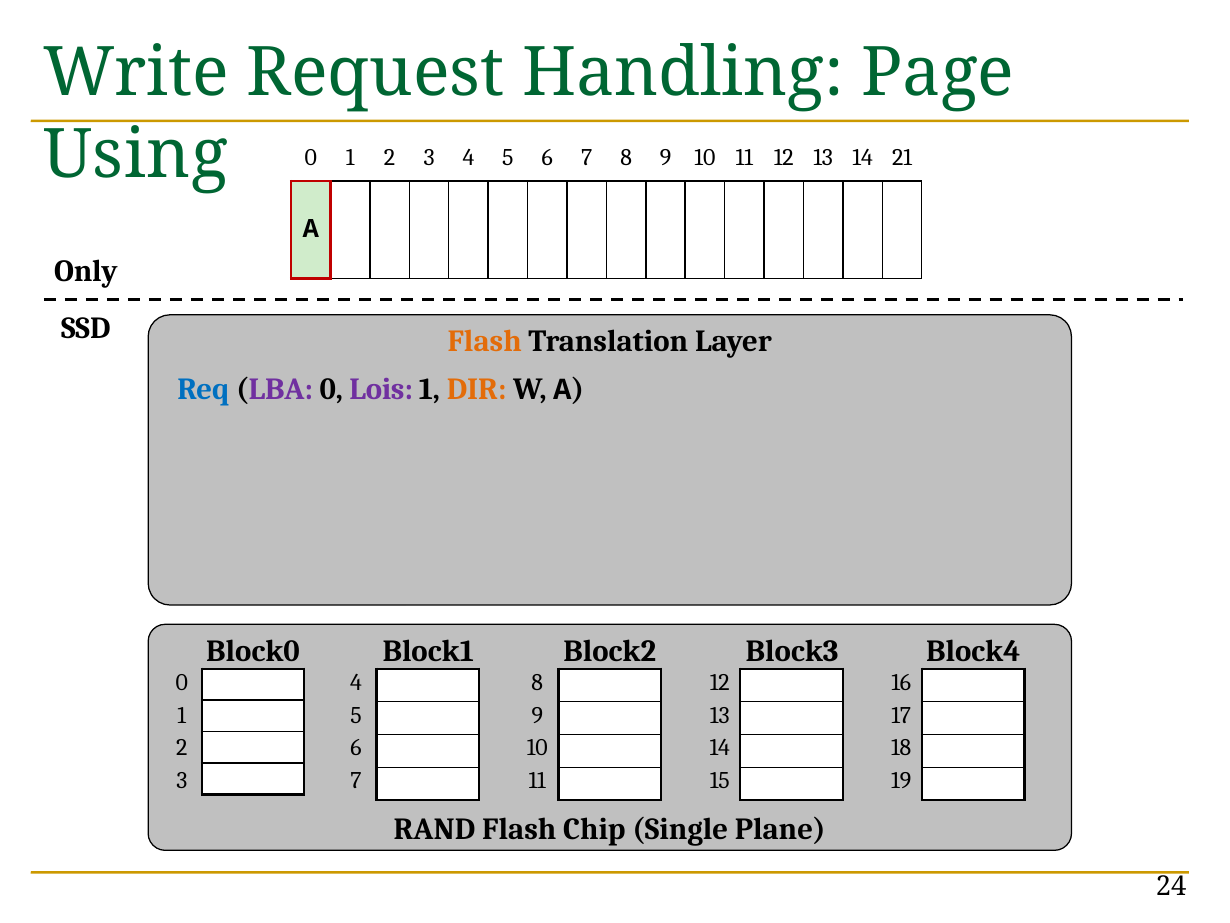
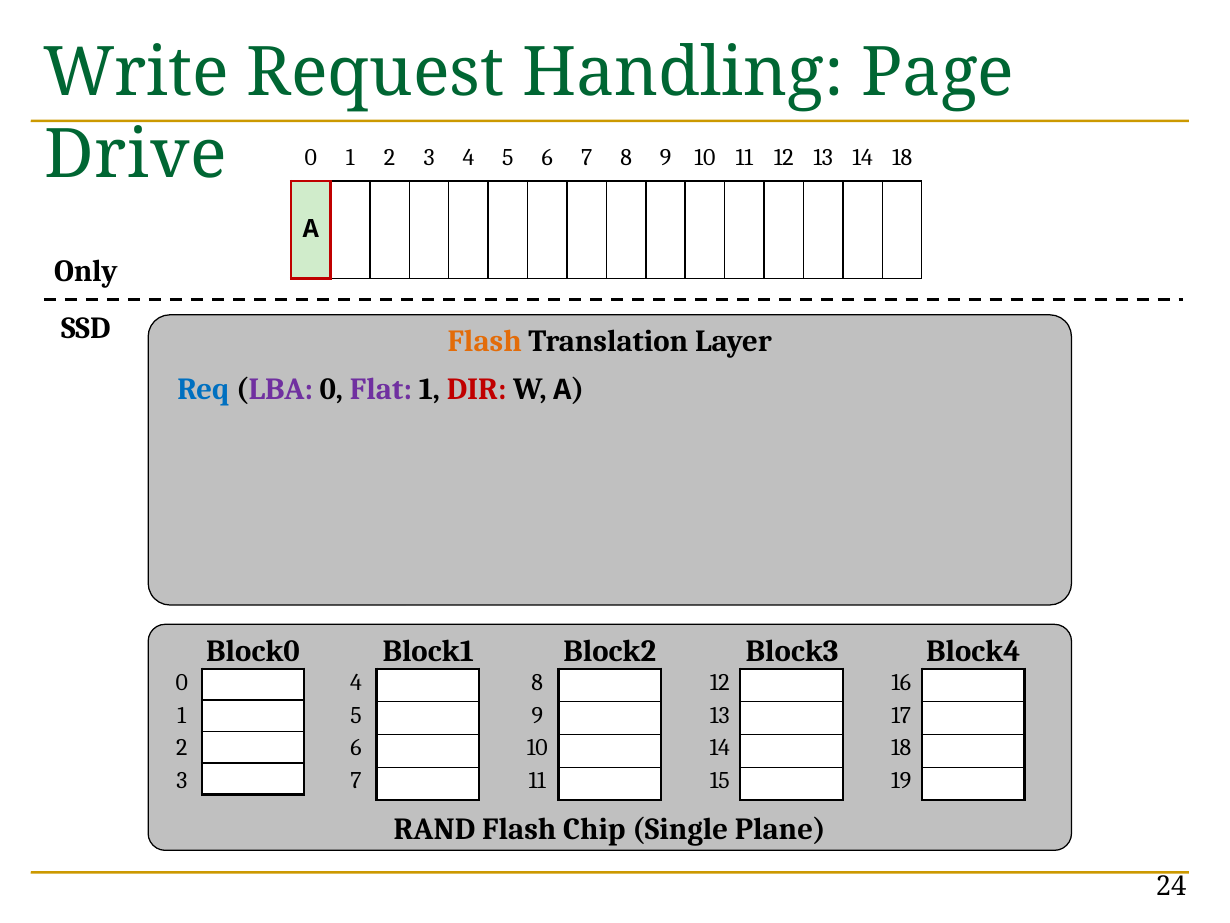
Using: Using -> Drive (136, 154)
14 21: 21 -> 18 (902, 158)
Lois: Lois -> Flat (381, 389)
DIR colour: orange -> red (477, 389)
